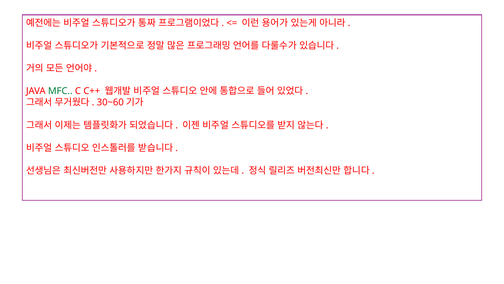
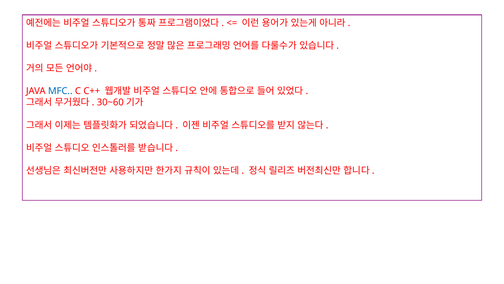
MFC colour: green -> blue (60, 91)
